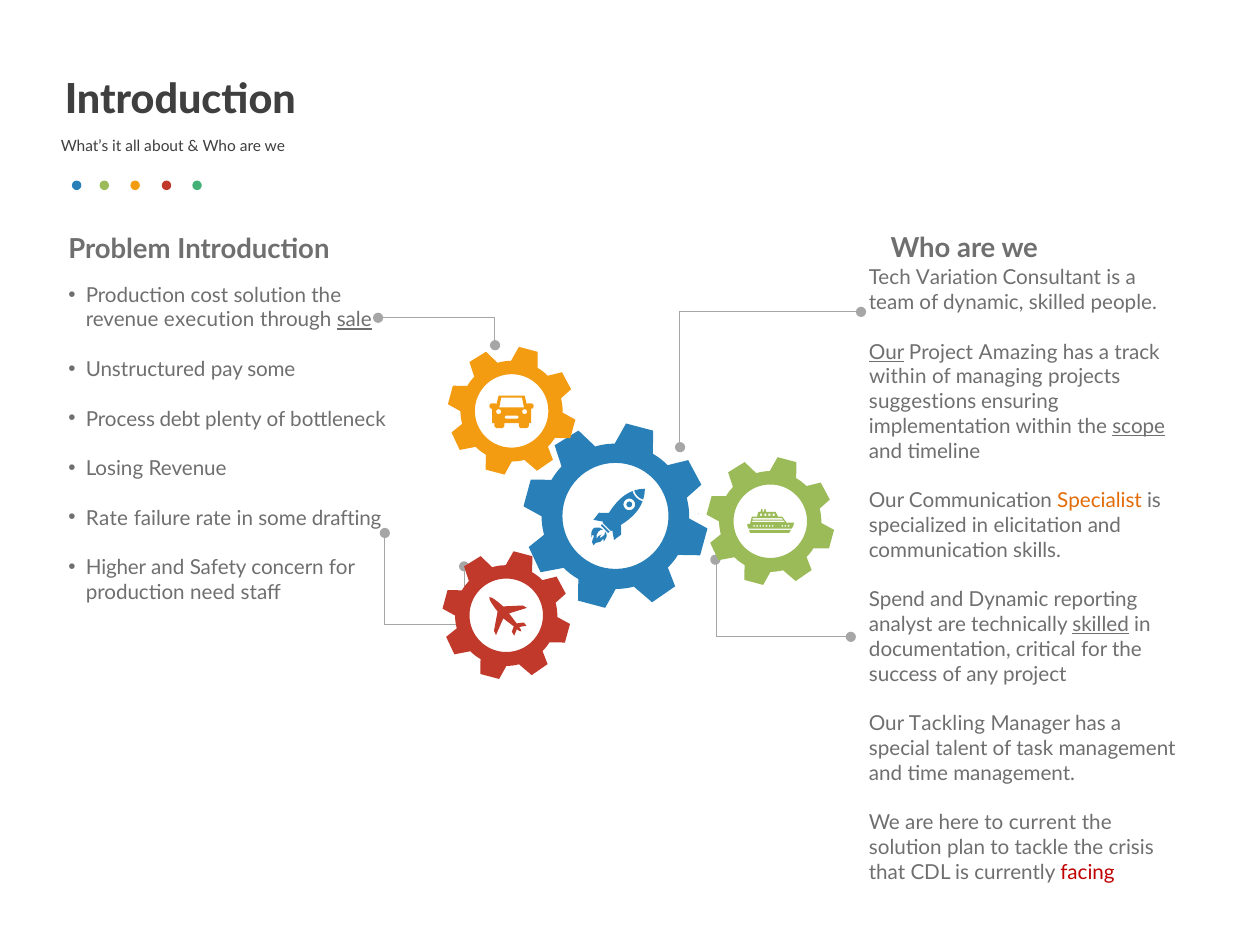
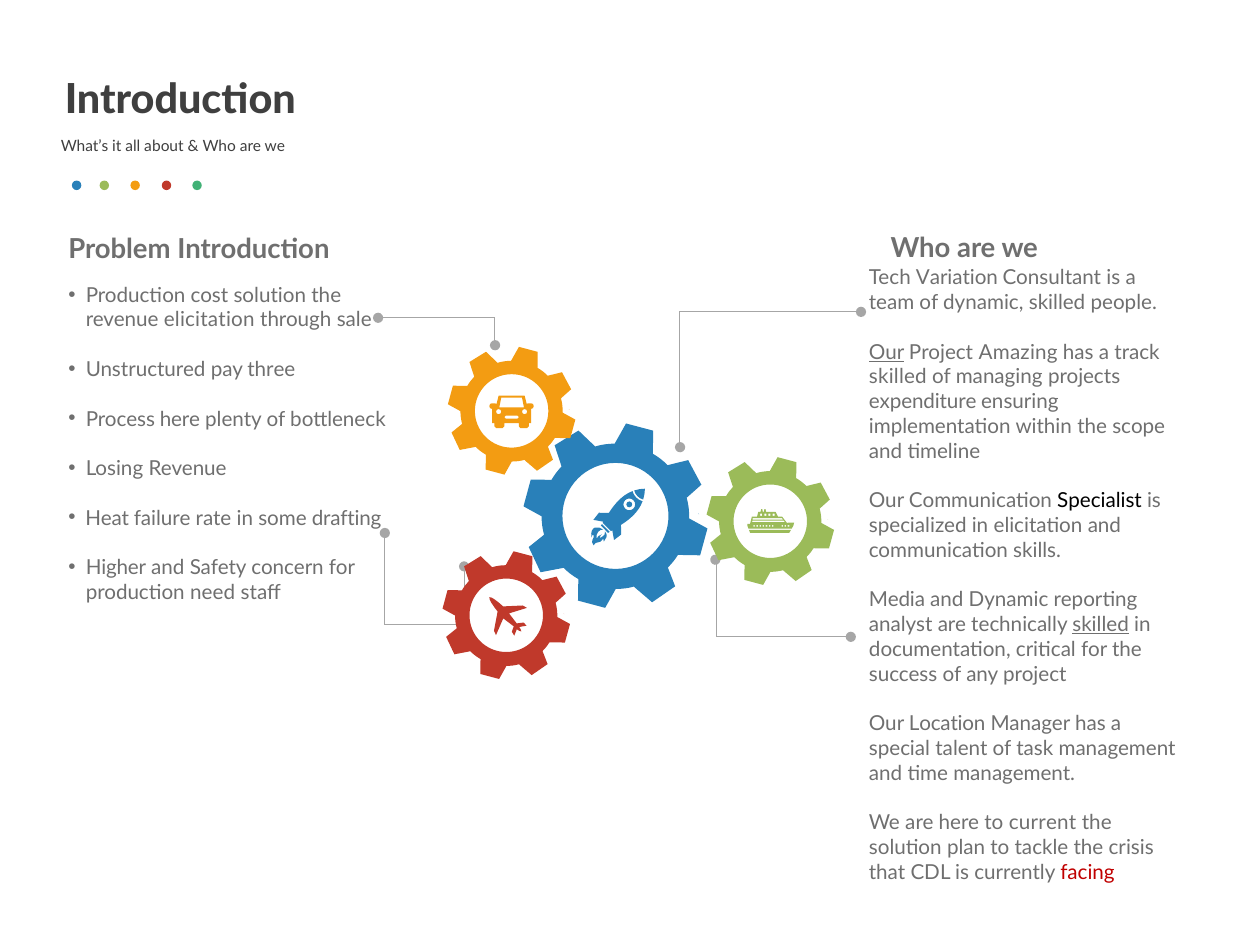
revenue execution: execution -> elicitation (209, 320)
sale underline: present -> none (354, 320)
pay some: some -> three (271, 370)
within: within -> skilled (898, 377)
suggestions: suggestions -> expenditure (923, 402)
Process debt: debt -> here (180, 419)
scope underline: present -> none (1139, 427)
Specialist colour: orange -> black (1100, 501)
Rate: Rate -> Heat (107, 518)
Spend: Spend -> Media (897, 600)
Tackling: Tackling -> Location (947, 724)
